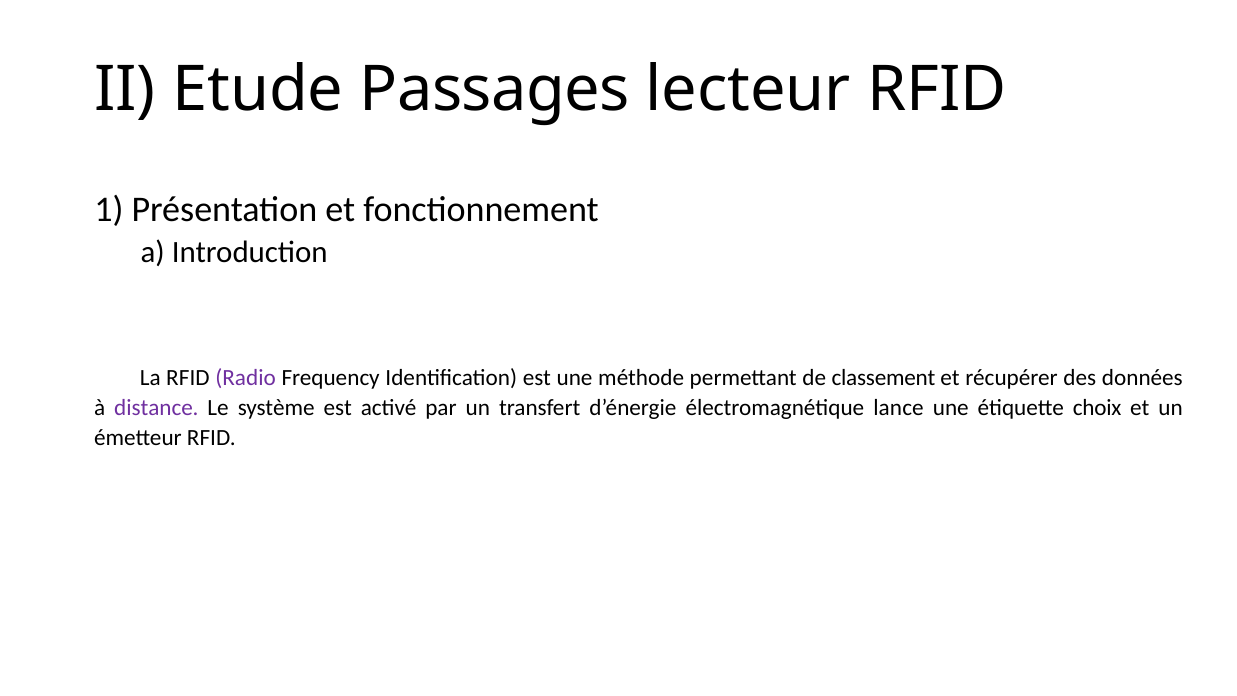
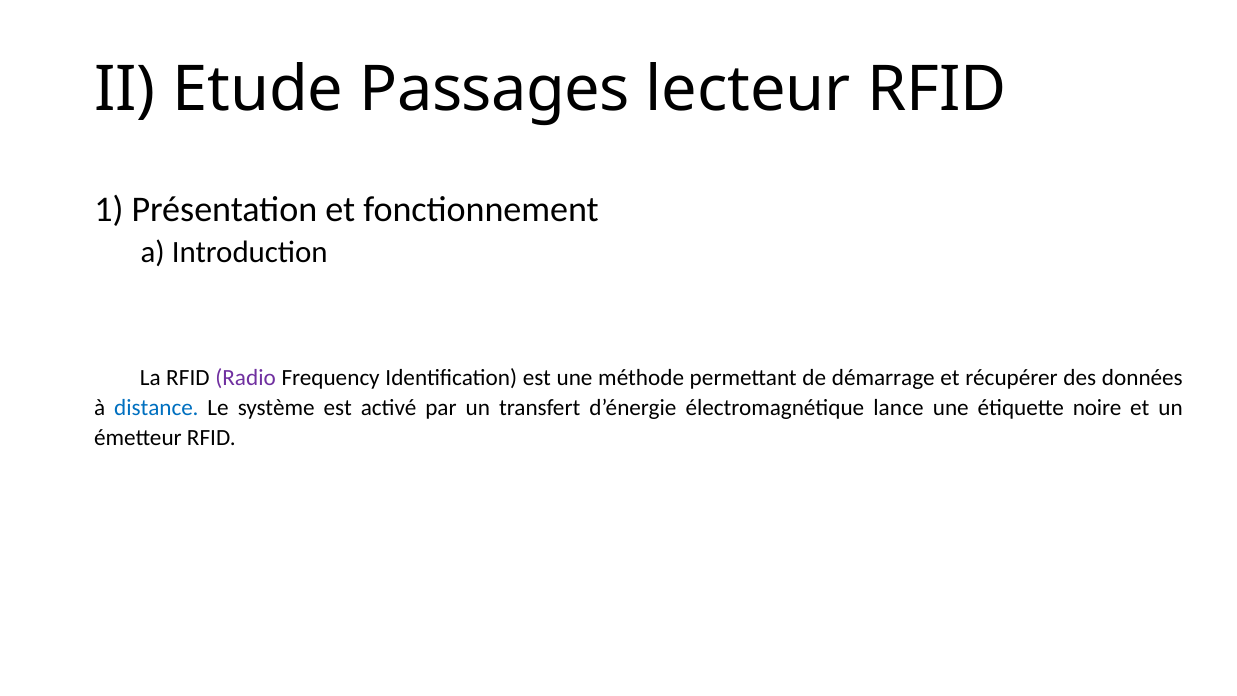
classement: classement -> démarrage (883, 378)
distance colour: purple -> blue (156, 408)
choix: choix -> noire (1097, 408)
